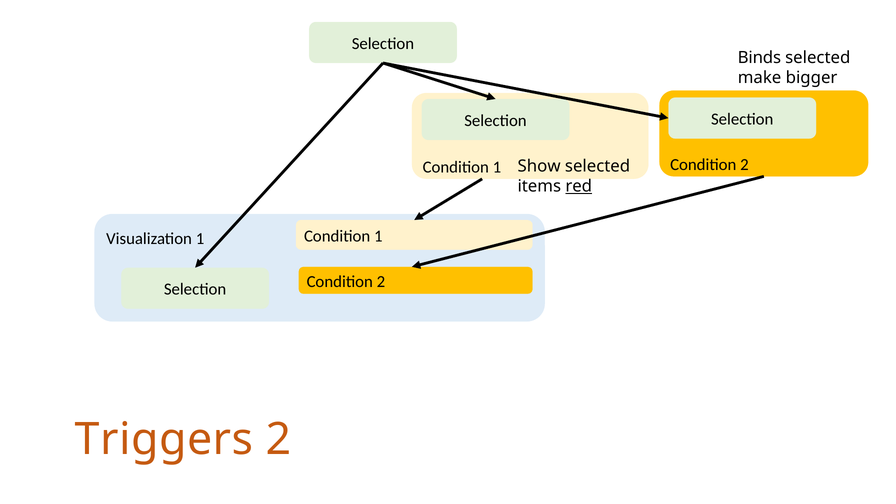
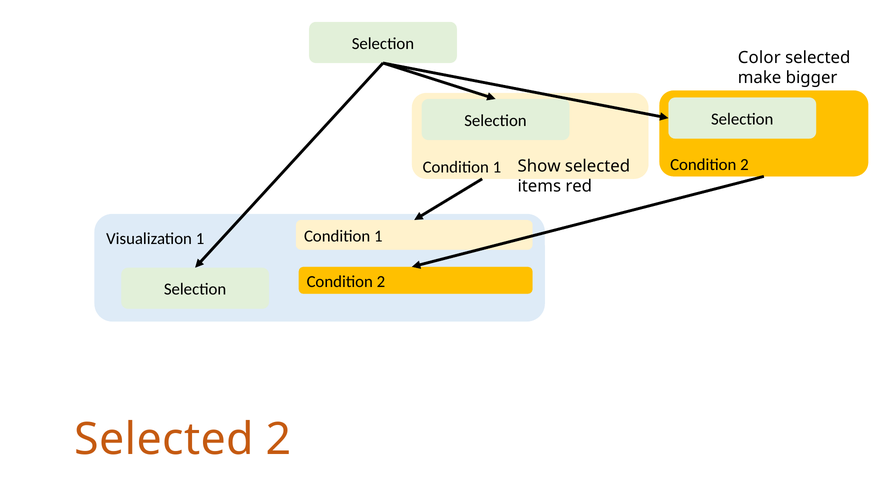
Binds: Binds -> Color (759, 57)
red underline: present -> none (579, 186)
Triggers: Triggers -> Selected (164, 439)
